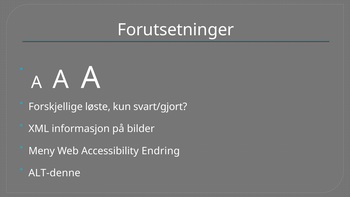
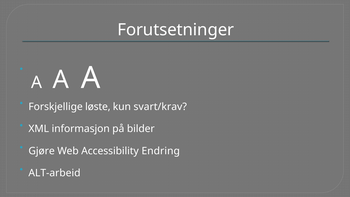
svart/gjort: svart/gjort -> svart/krav (160, 107)
Meny: Meny -> Gjøre (42, 151)
ALT-denne: ALT-denne -> ALT-arbeid (54, 173)
